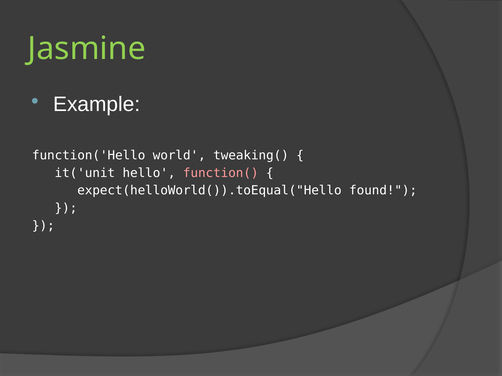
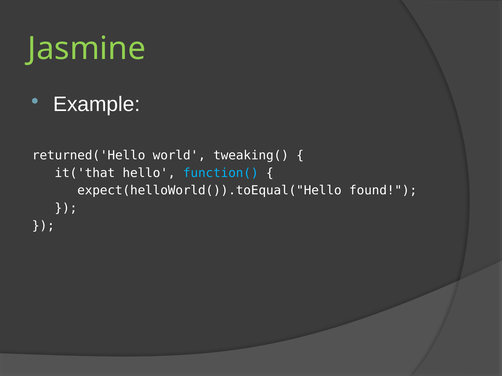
function('Hello: function('Hello -> returned('Hello (89, 156)
it('unit: it('unit -> it('that (85, 173)
function( colour: pink -> light blue (221, 173)
